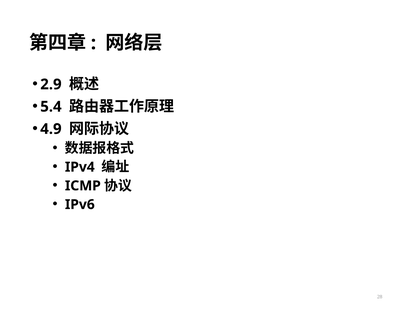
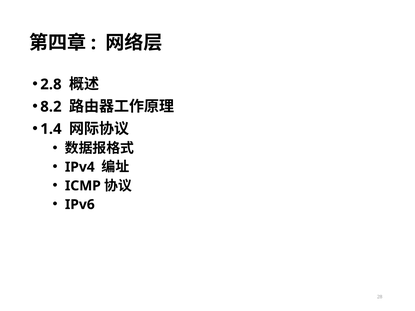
2.9: 2.9 -> 2.8 (51, 84)
5.4: 5.4 -> 8.2 (51, 107)
4.9: 4.9 -> 1.4 (51, 129)
